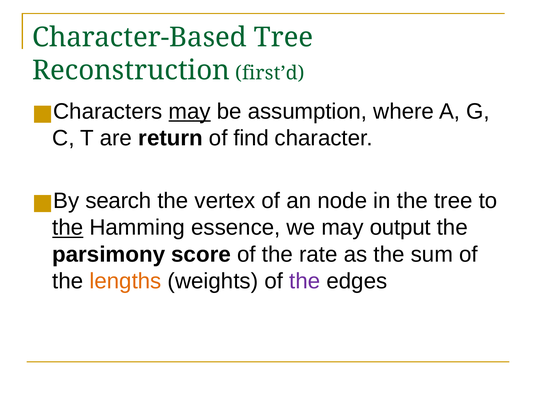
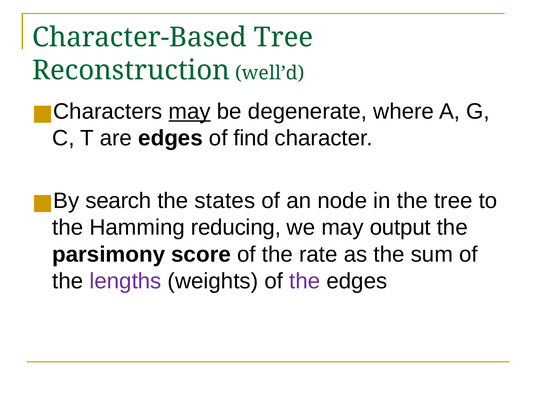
first’d: first’d -> well’d (270, 73)
assumption: assumption -> degenerate (307, 111)
are return: return -> edges (171, 138)
vertex: vertex -> states (225, 201)
the underline: present -> none (68, 228)
essence: essence -> reducing (236, 228)
lengths colour: orange -> purple (125, 281)
